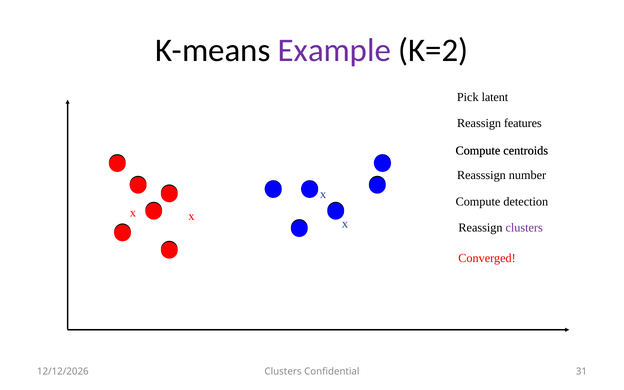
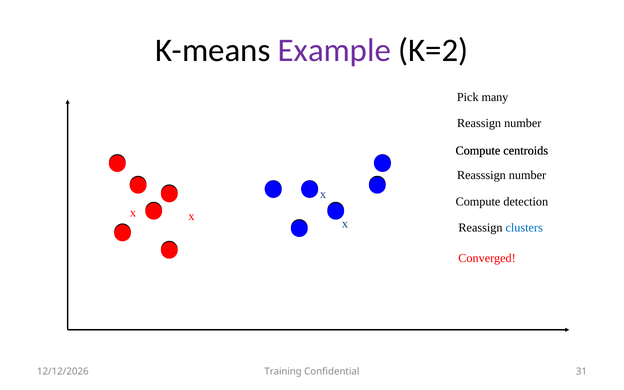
latent: latent -> many (495, 97)
Reassign features: features -> number (523, 123)
clusters colour: purple -> blue (524, 228)
Clusters: Clusters -> Training (283, 372)
